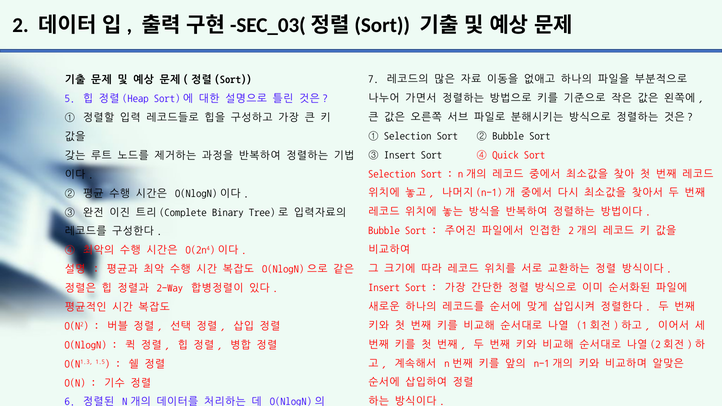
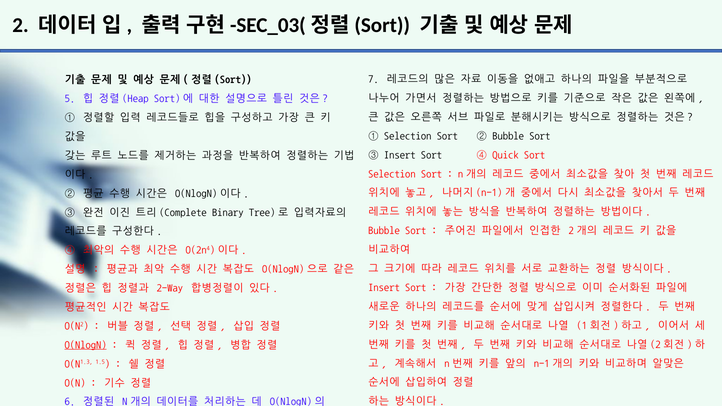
O(NlogN underline: none -> present (86, 345)
